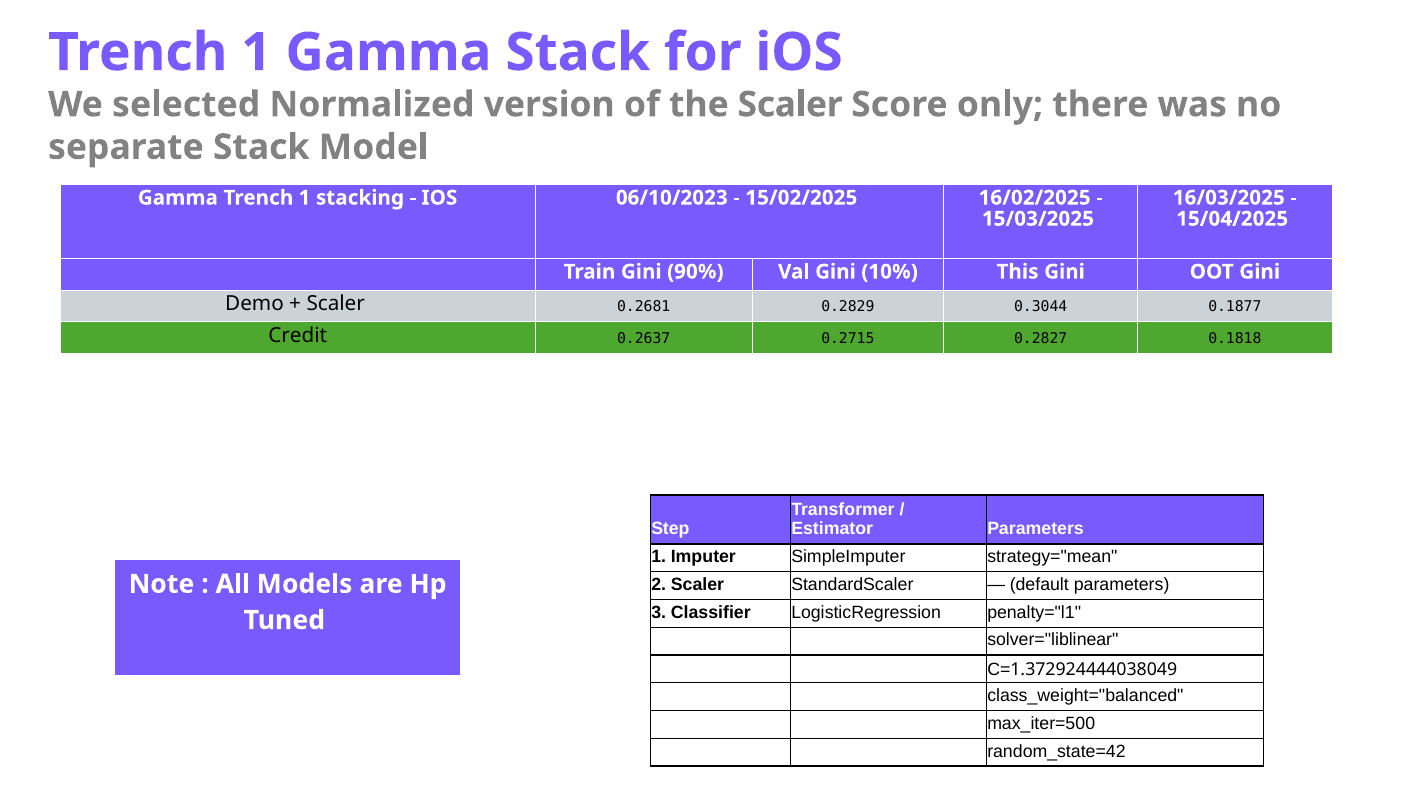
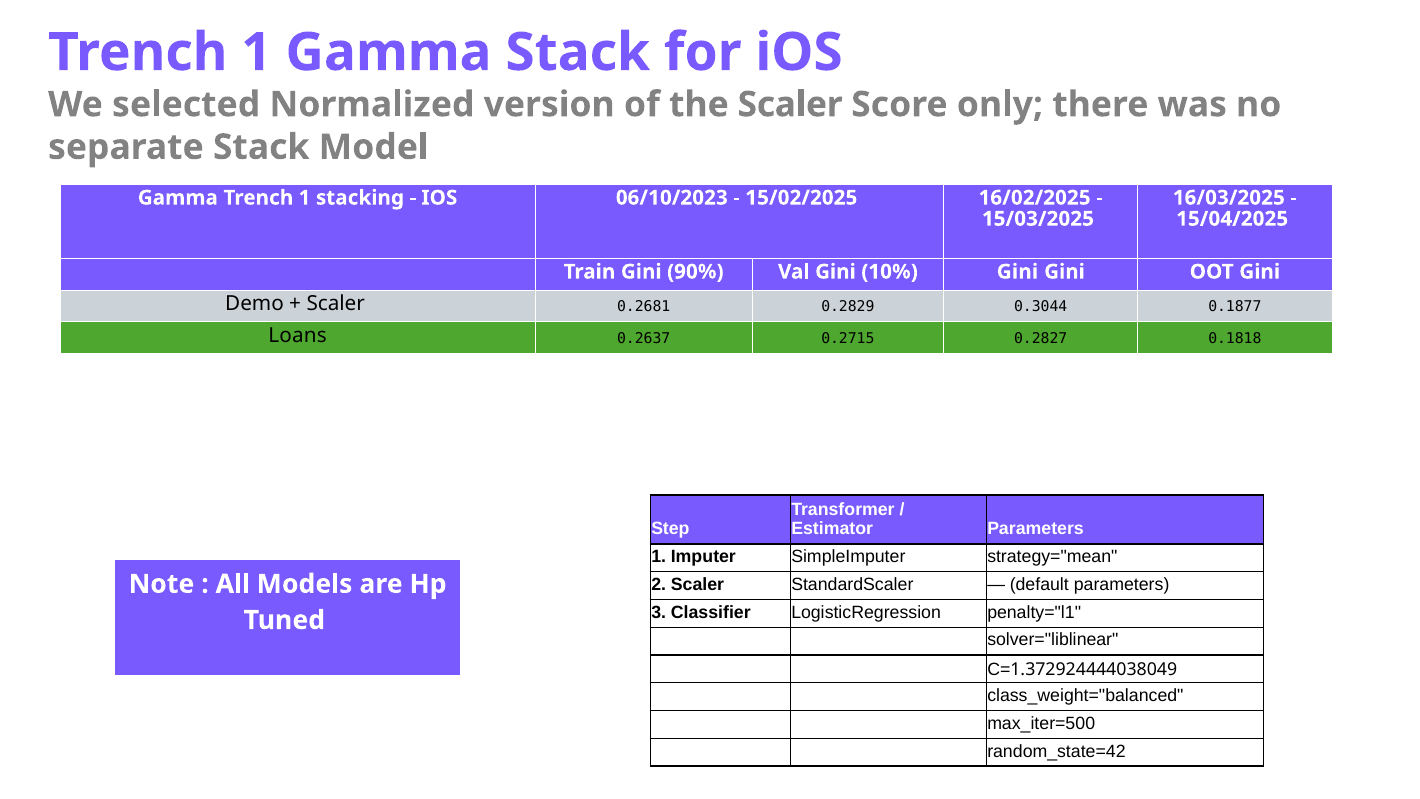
This: This -> Gini (1017, 272)
Credit: Credit -> Loans (298, 335)
